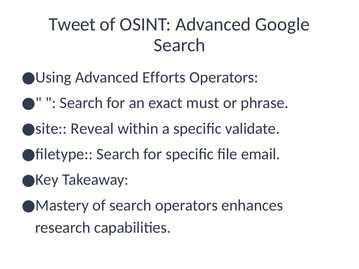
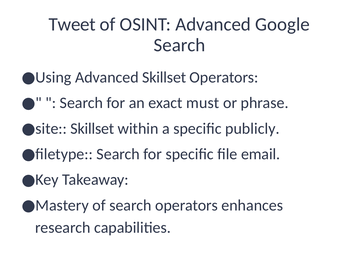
Advanced Efforts: Efforts -> Skillset (164, 77)
Reveal: Reveal -> Skillset (92, 129)
validate: validate -> publicly (252, 129)
